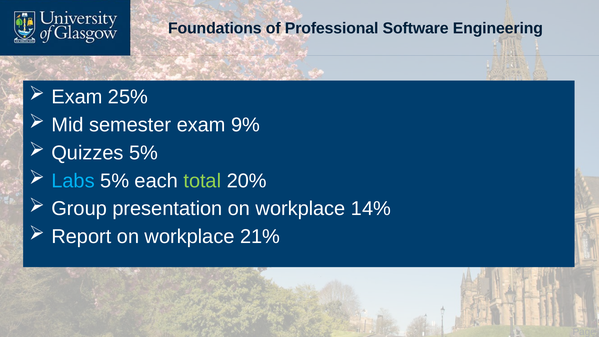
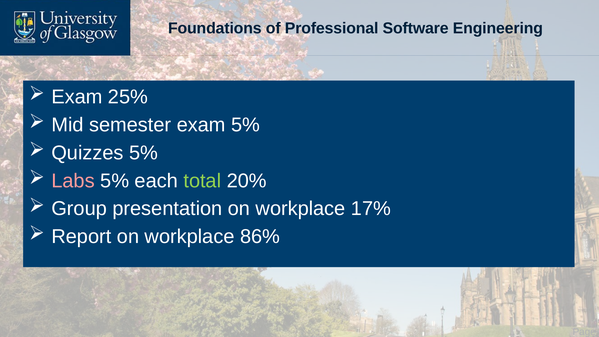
exam 9%: 9% -> 5% (246, 125)
Labs colour: light blue -> pink (73, 181)
14%: 14% -> 17% (371, 209)
21%: 21% -> 86% (260, 237)
